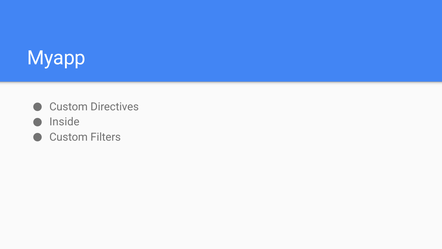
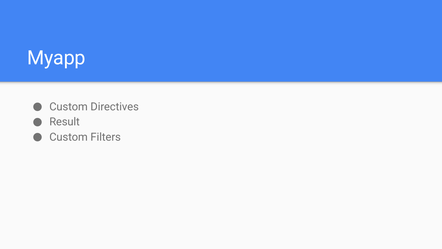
Inside: Inside -> Result (65, 122)
